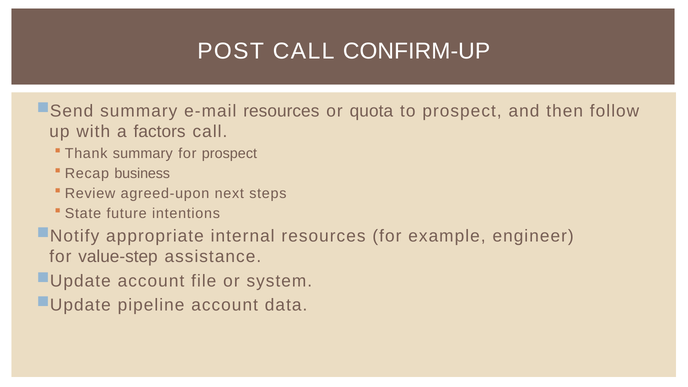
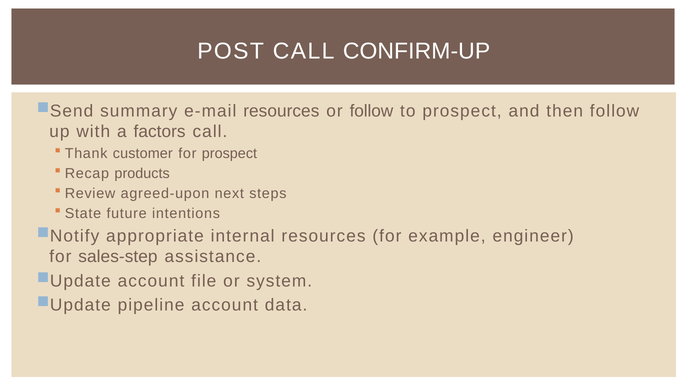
or quota: quota -> follow (371, 111)
Thank summary: summary -> customer (143, 153)
business: business -> products (142, 173)
value-step: value-step -> sales-step (118, 257)
